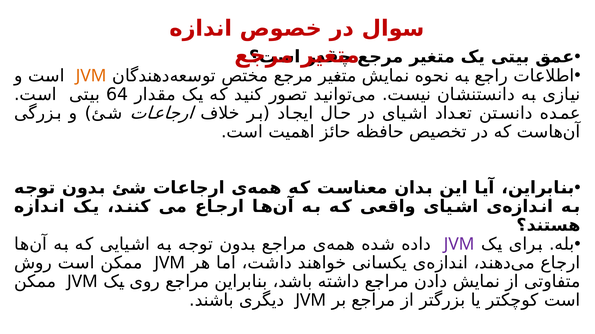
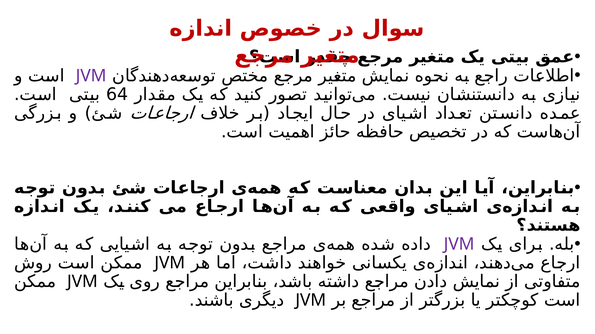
JVM colour: orange -> purple (91, 76)
